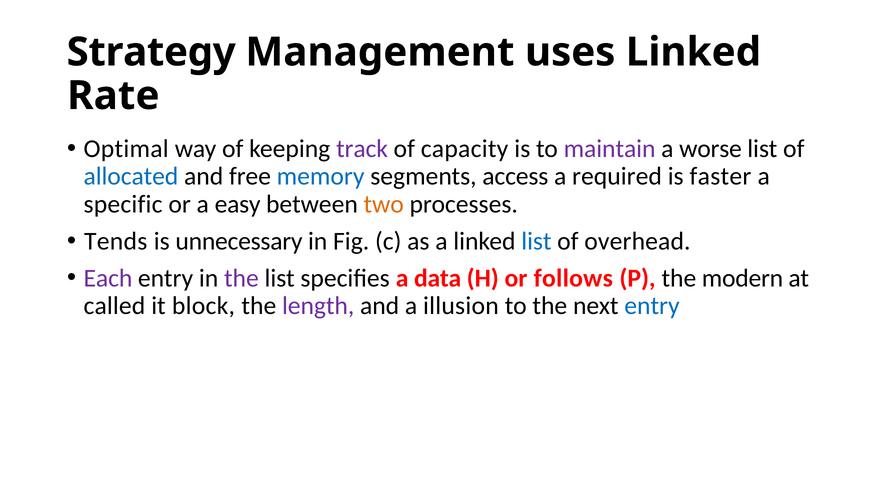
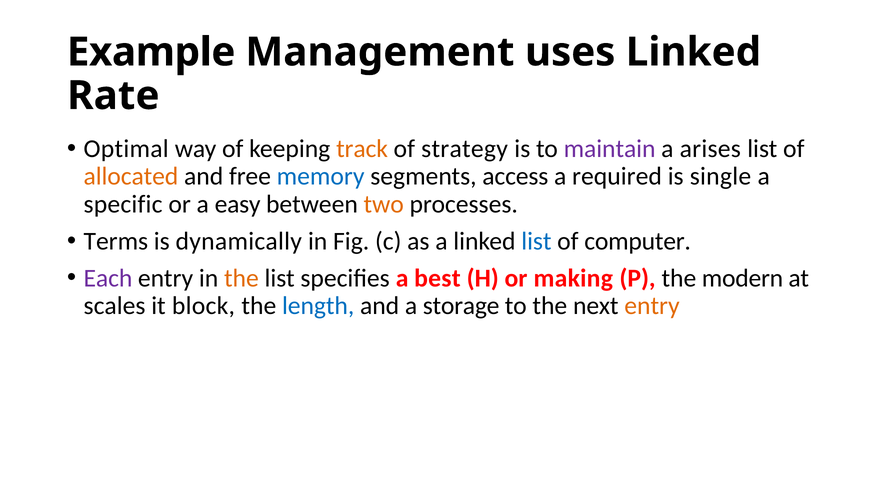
Strategy: Strategy -> Example (151, 52)
track colour: purple -> orange (362, 149)
capacity: capacity -> strategy (465, 149)
worse: worse -> arises (710, 149)
allocated colour: blue -> orange (131, 177)
faster: faster -> single (720, 177)
Tends: Tends -> Terms (116, 241)
unnecessary: unnecessary -> dynamically (239, 241)
overhead: overhead -> computer (638, 241)
the colour: purple -> orange (241, 278)
data: data -> best (437, 278)
follows: follows -> making (573, 278)
called: called -> scales (115, 306)
length colour: purple -> blue (318, 306)
illusion: illusion -> storage (461, 306)
entry colour: blue -> orange (652, 306)
